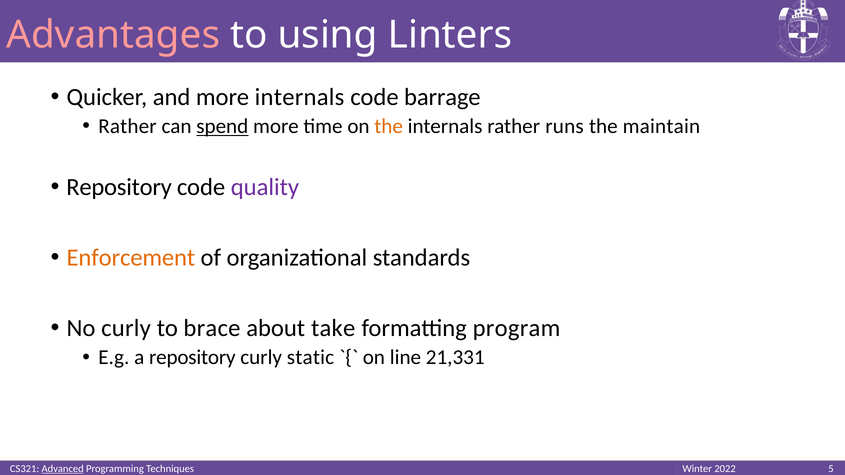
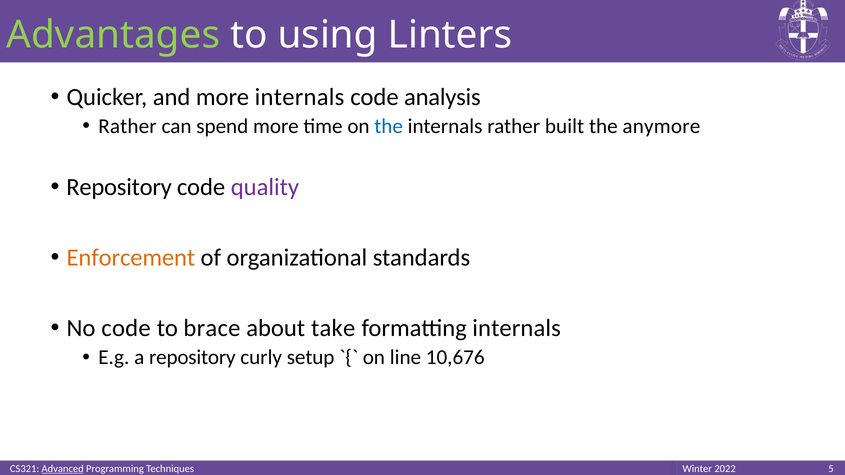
Advantages colour: pink -> light green (113, 35)
barrage: barrage -> analysis (442, 97)
spend underline: present -> none (222, 126)
the colour: orange -> blue (389, 126)
runs: runs -> built (565, 126)
maintain: maintain -> anymore (661, 126)
No curly: curly -> code (126, 329)
formatting program: program -> internals (517, 329)
static: static -> setup (311, 358)
21,331: 21,331 -> 10,676 (455, 358)
